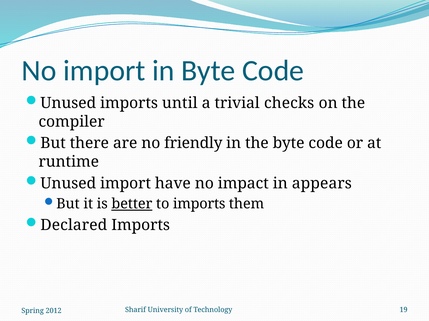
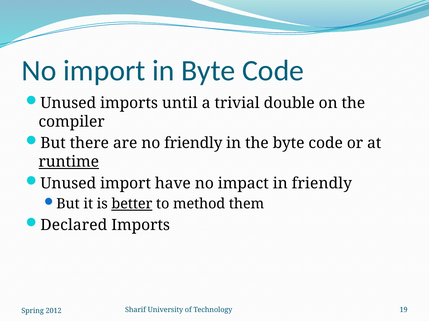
checks: checks -> double (289, 103)
runtime underline: none -> present (69, 162)
in appears: appears -> friendly (322, 184)
to imports: imports -> method (199, 204)
